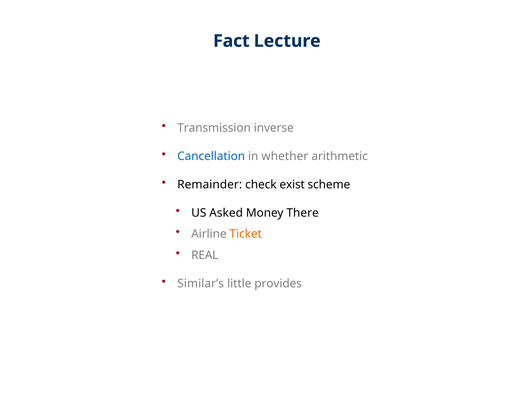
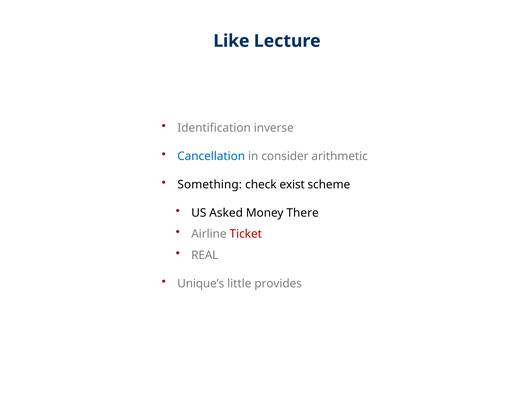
Fact: Fact -> Like (231, 41)
Transmission: Transmission -> Identification (214, 128)
whether: whether -> consider (285, 156)
Remainder: Remainder -> Something (210, 184)
Ticket colour: orange -> red (246, 234)
Similar’s: Similar’s -> Unique’s (201, 283)
